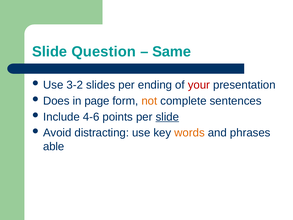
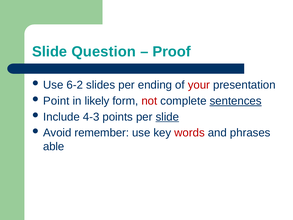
Same: Same -> Proof (172, 52)
3-2: 3-2 -> 6-2 (75, 85)
Does: Does -> Point (56, 101)
page: page -> likely (97, 101)
not colour: orange -> red (149, 101)
sentences underline: none -> present (236, 101)
4-6: 4-6 -> 4-3 (91, 117)
distracting: distracting -> remember (102, 133)
words colour: orange -> red (190, 133)
